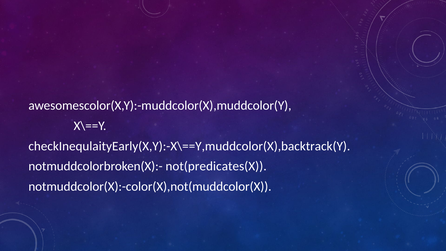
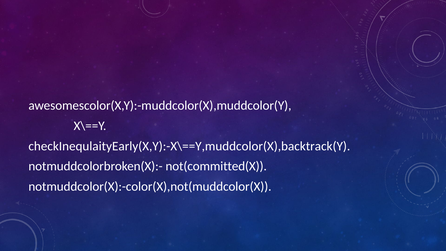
not(predicates(X: not(predicates(X -> not(committed(X (216, 166)
